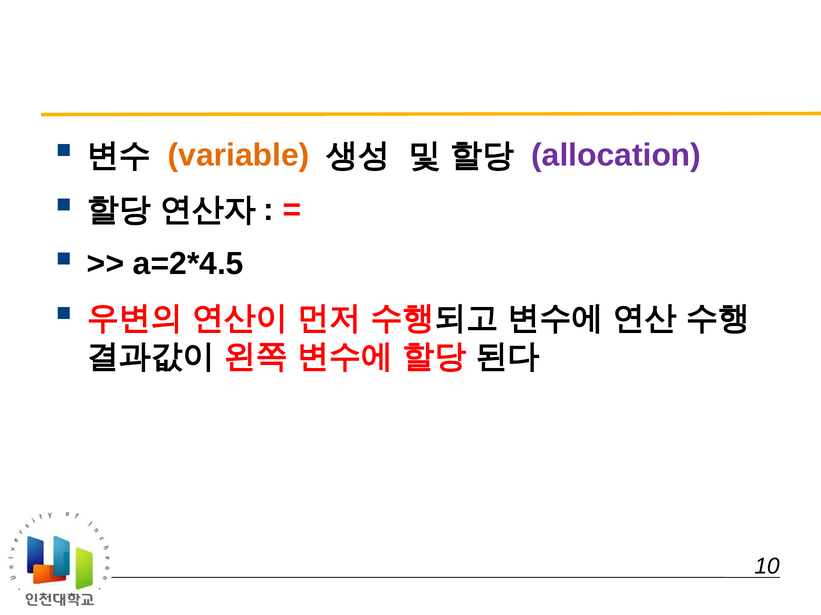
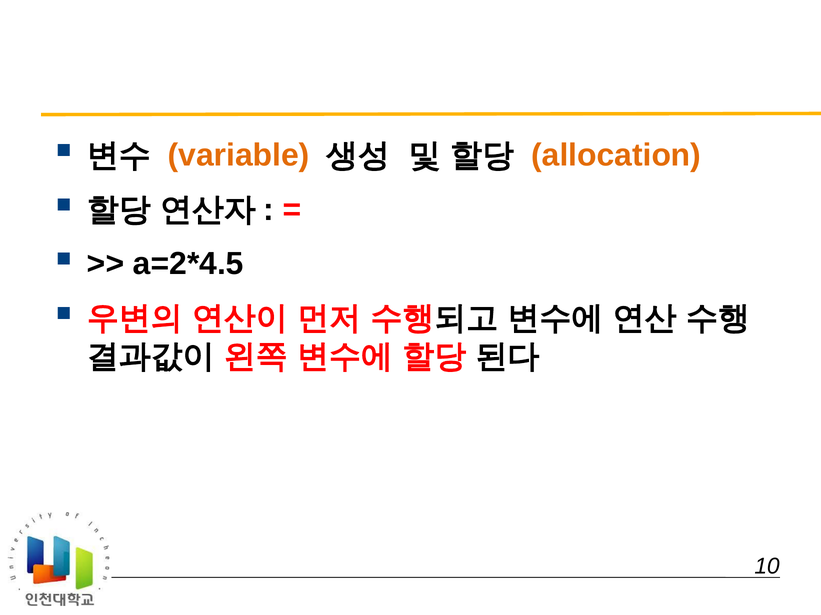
allocation colour: purple -> orange (616, 156)
